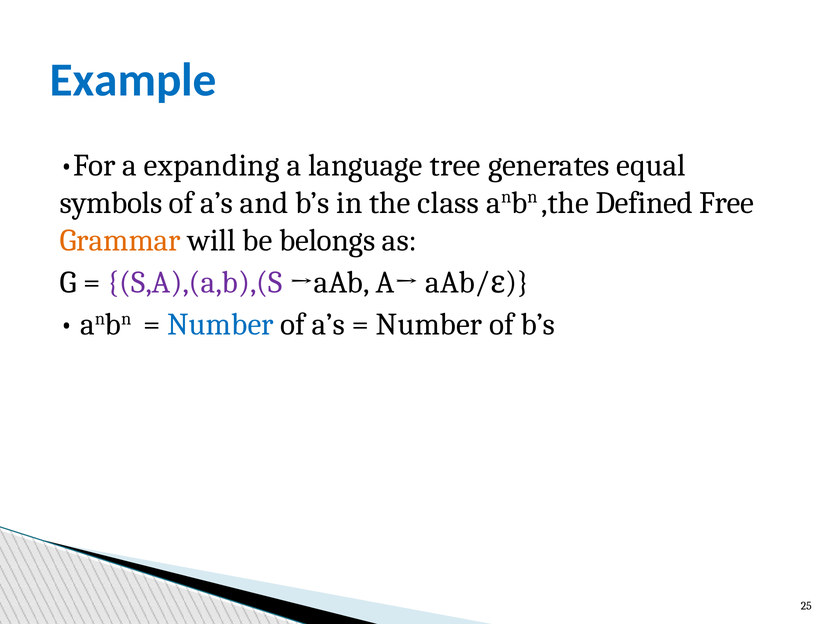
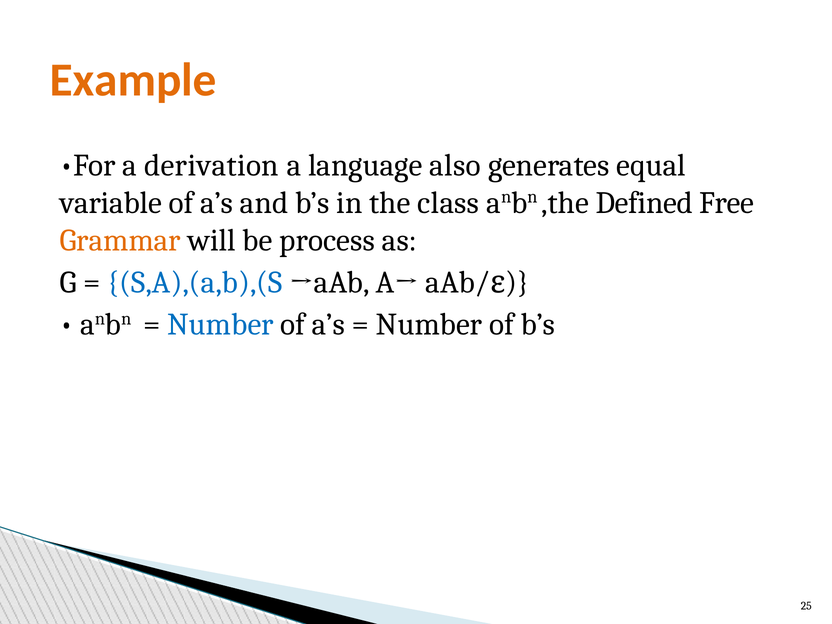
Example colour: blue -> orange (133, 80)
expanding: expanding -> derivation (212, 166)
tree: tree -> also (455, 166)
symbols: symbols -> variable (111, 203)
belongs: belongs -> process (327, 240)
S,A),(a,b),(S colour: purple -> blue (195, 283)
